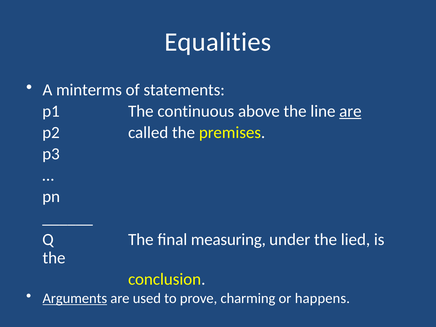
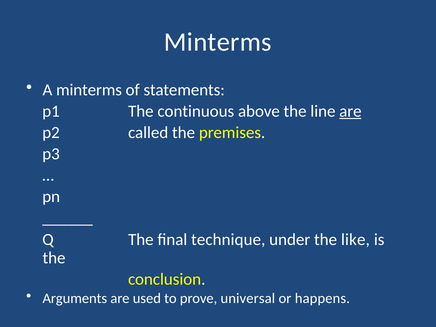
Equalities: Equalities -> Minterms (218, 42)
measuring: measuring -> technique (228, 239)
lied: lied -> like (355, 239)
Arguments underline: present -> none (75, 298)
charming: charming -> universal (248, 298)
